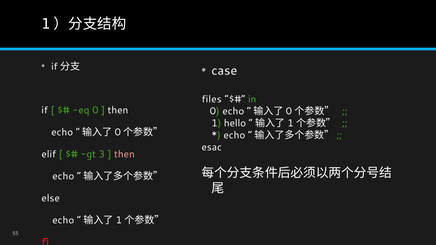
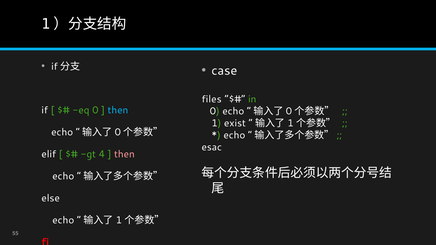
then colour: white -> light blue (118, 110)
hello: hello -> exist (235, 123)
3: 3 -> 4 (102, 154)
